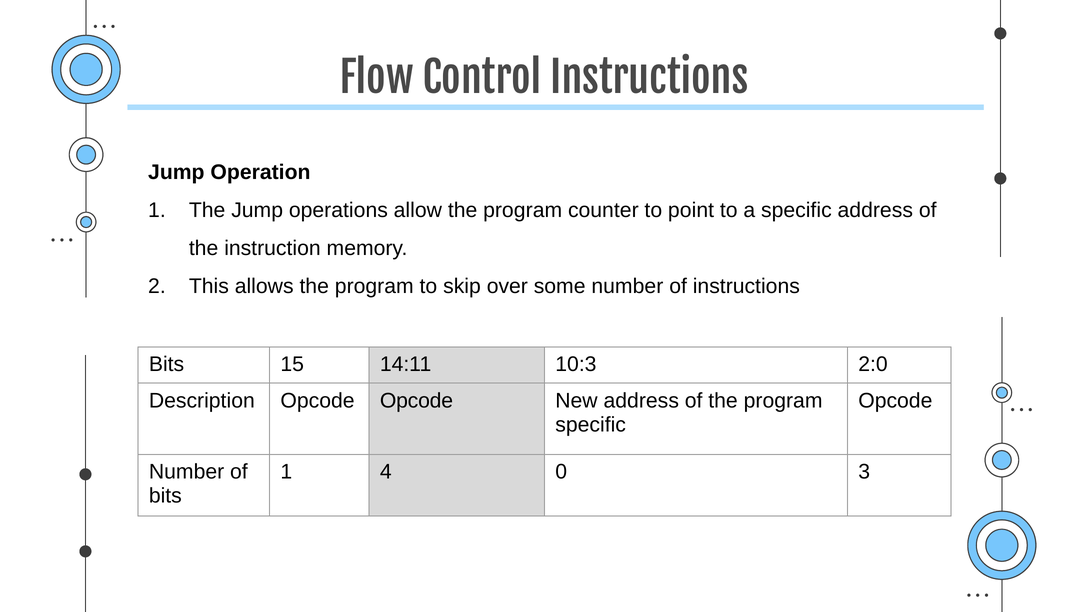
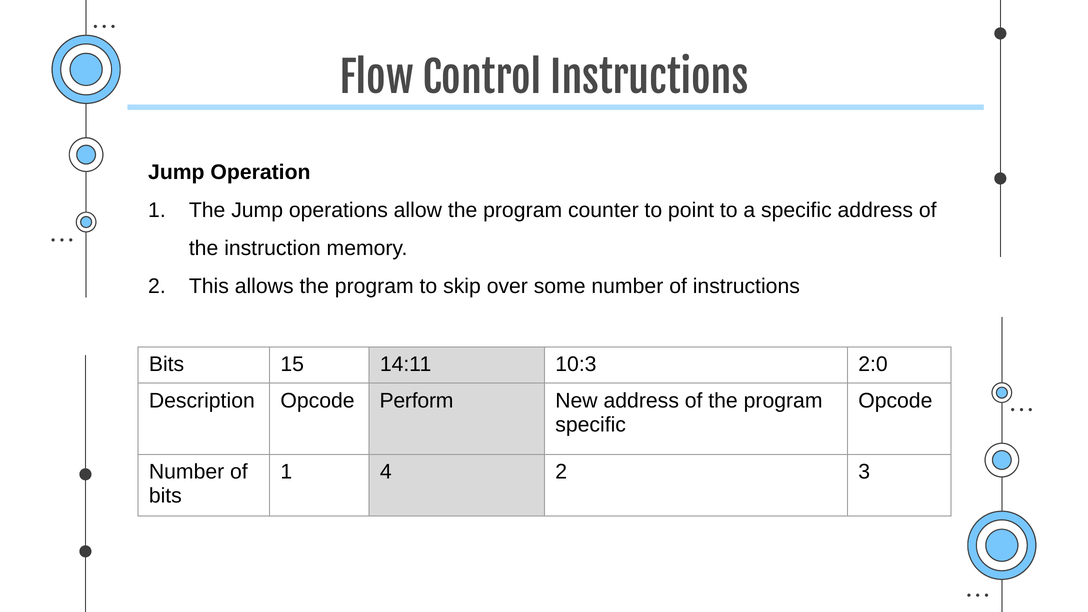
Opcode Opcode: Opcode -> Perform (417, 401)
4 0: 0 -> 2 (561, 472)
